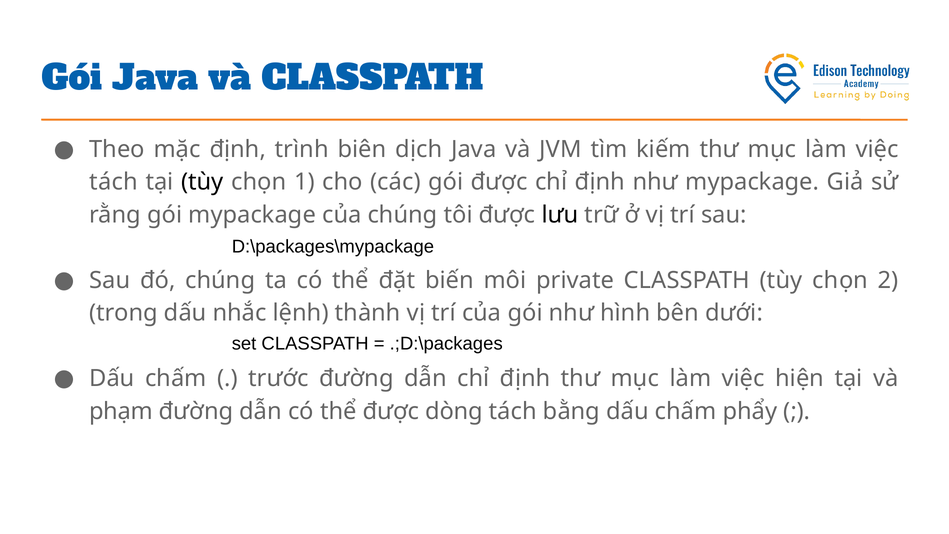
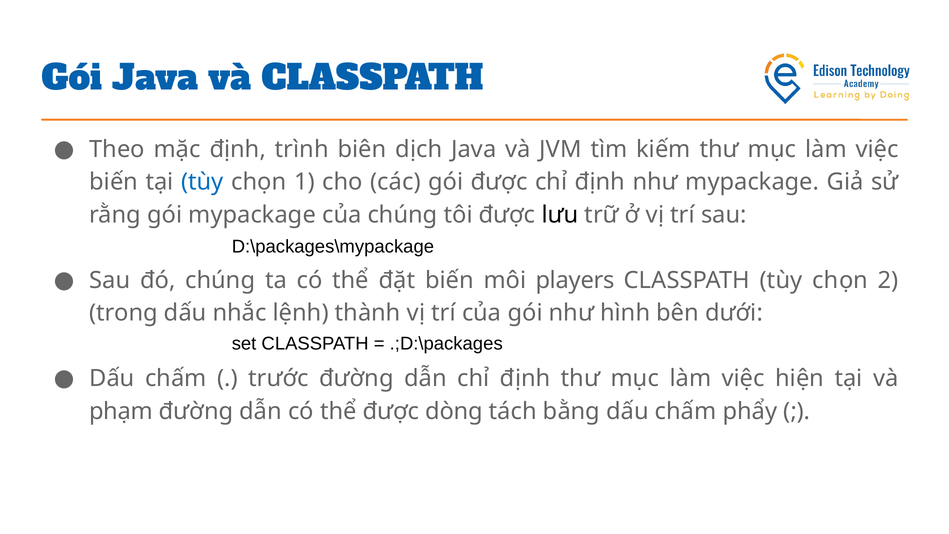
tách: tách -> biến (114, 182)
tùy colour: black -> blue (202, 182)
private: private -> players (575, 280)
